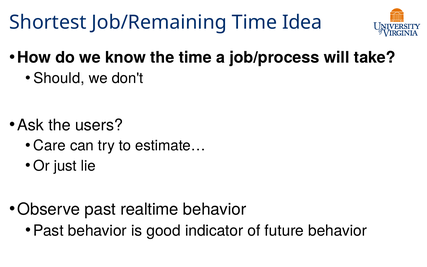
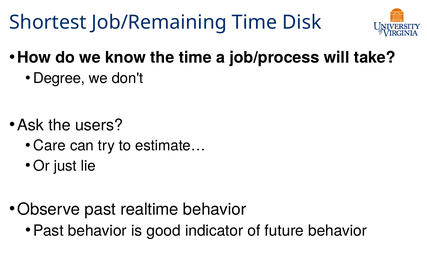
Idea: Idea -> Disk (302, 22)
Should: Should -> Degree (59, 78)
